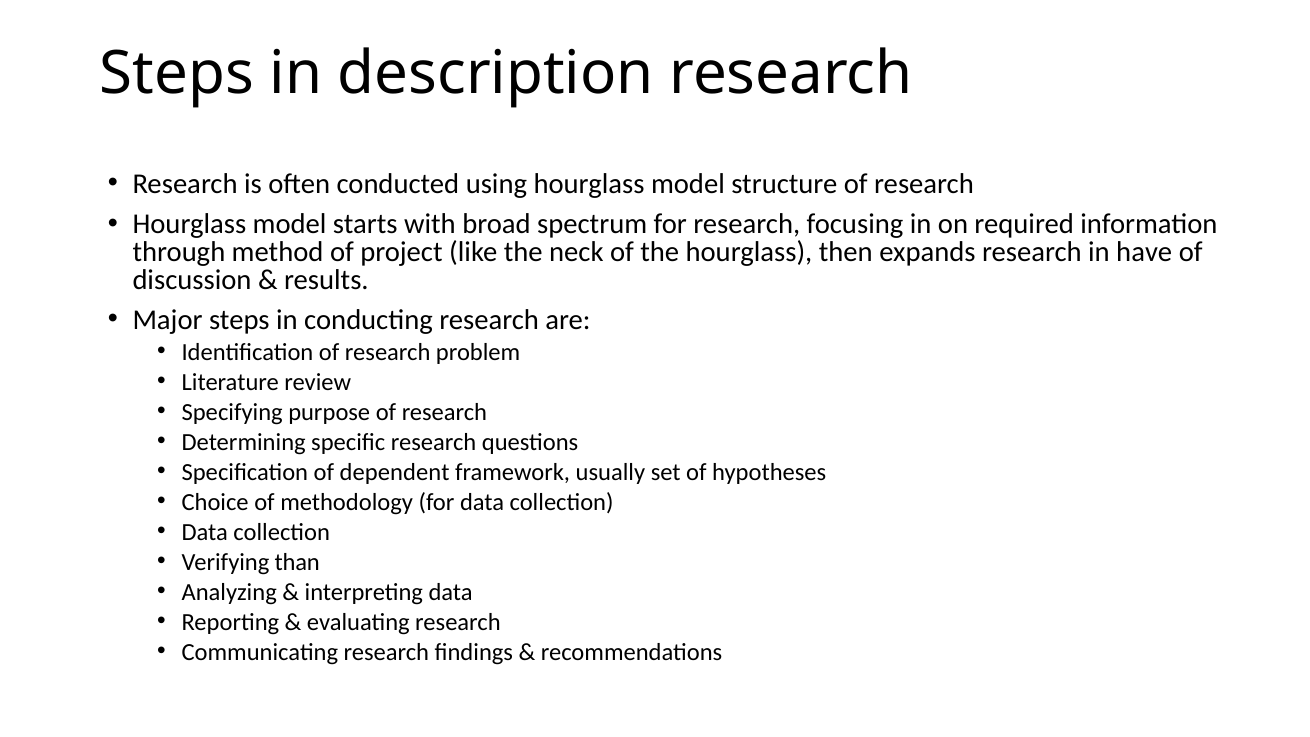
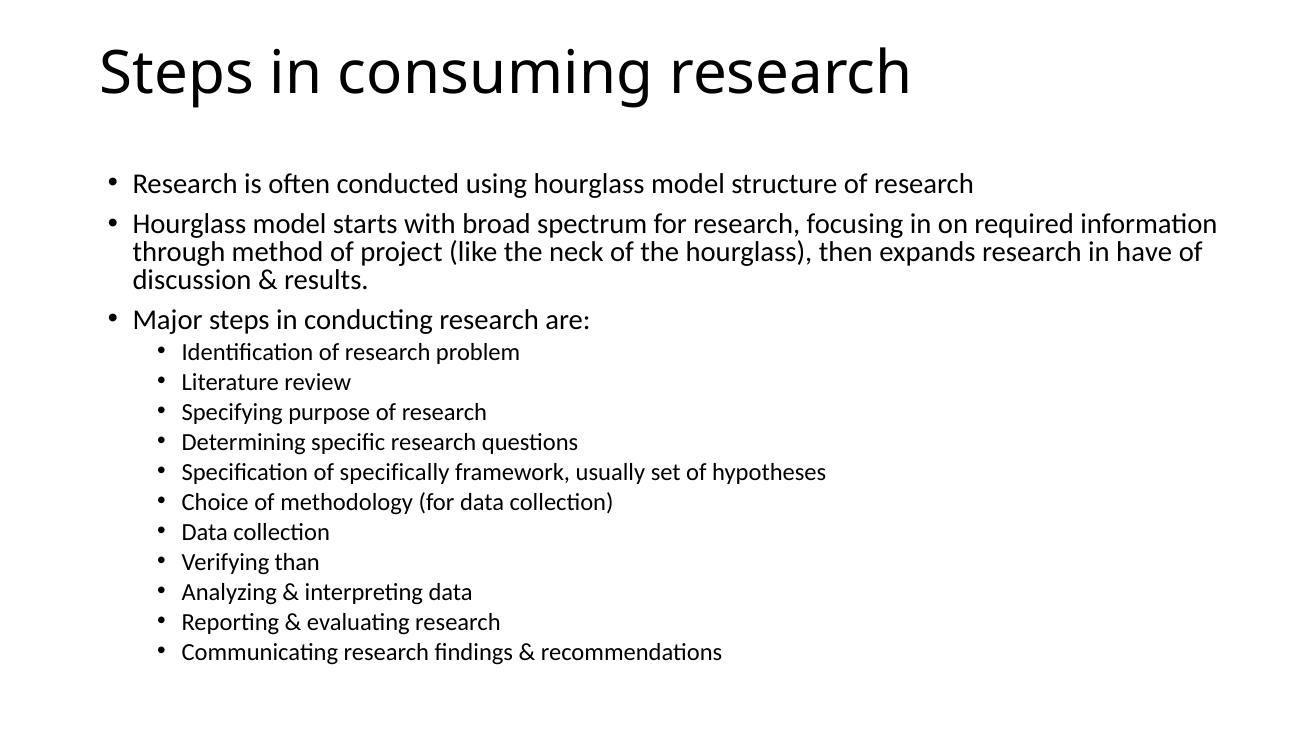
description: description -> consuming (496, 74)
dependent: dependent -> specifically (395, 472)
